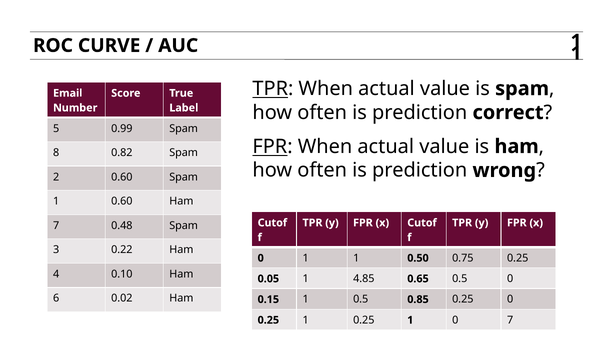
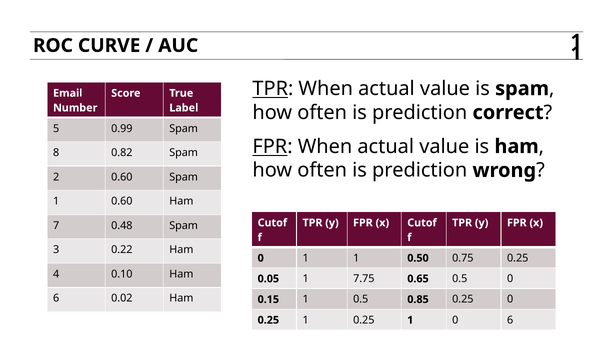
4.85: 4.85 -> 7.75 (364, 279)
0 7: 7 -> 6 (510, 320)
